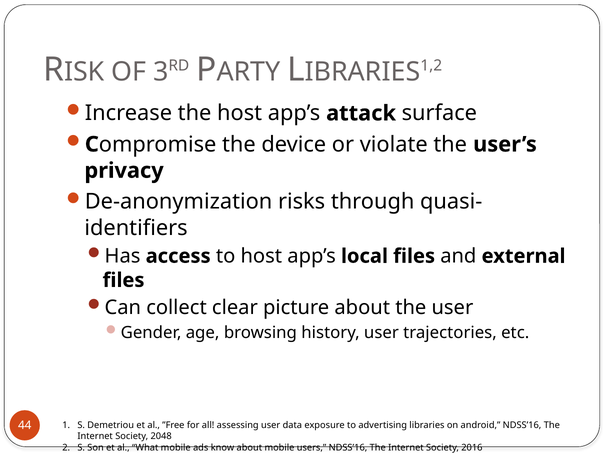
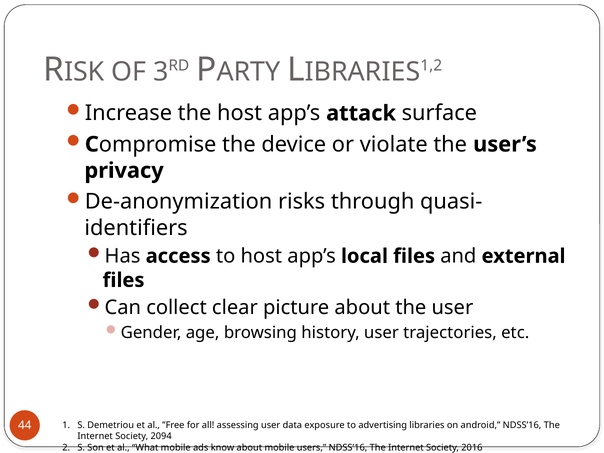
2048: 2048 -> 2094 (161, 436)
